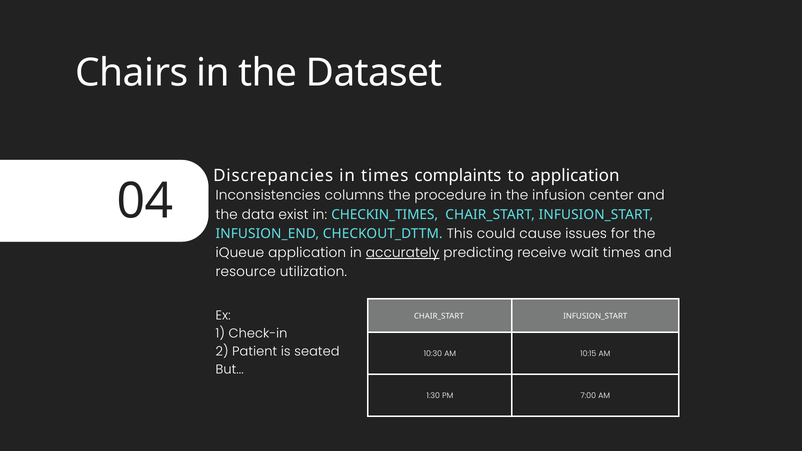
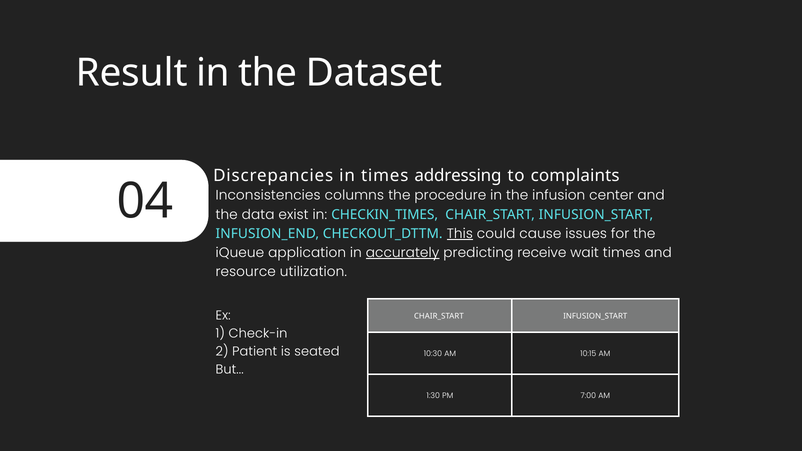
Chairs: Chairs -> Result (132, 73)
complaints: complaints -> addressing (458, 176)
to application: application -> complaints (575, 176)
This underline: none -> present (460, 234)
